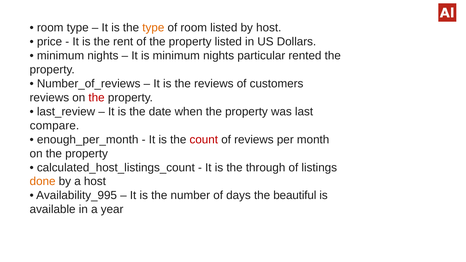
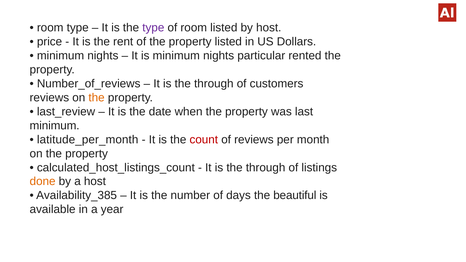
type colour: orange -> purple (153, 28)
reviews: reviews -> through (214, 84)
the colour: red -> orange (97, 98)
compare: compare -> minimum (55, 126)
enough_per_month: enough_per_month -> latitude_per_month (88, 140)
Availability_995: Availability_995 -> Availability_385 (77, 196)
